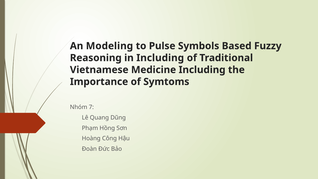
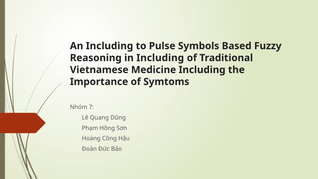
An Modeling: Modeling -> Including (109, 46)
